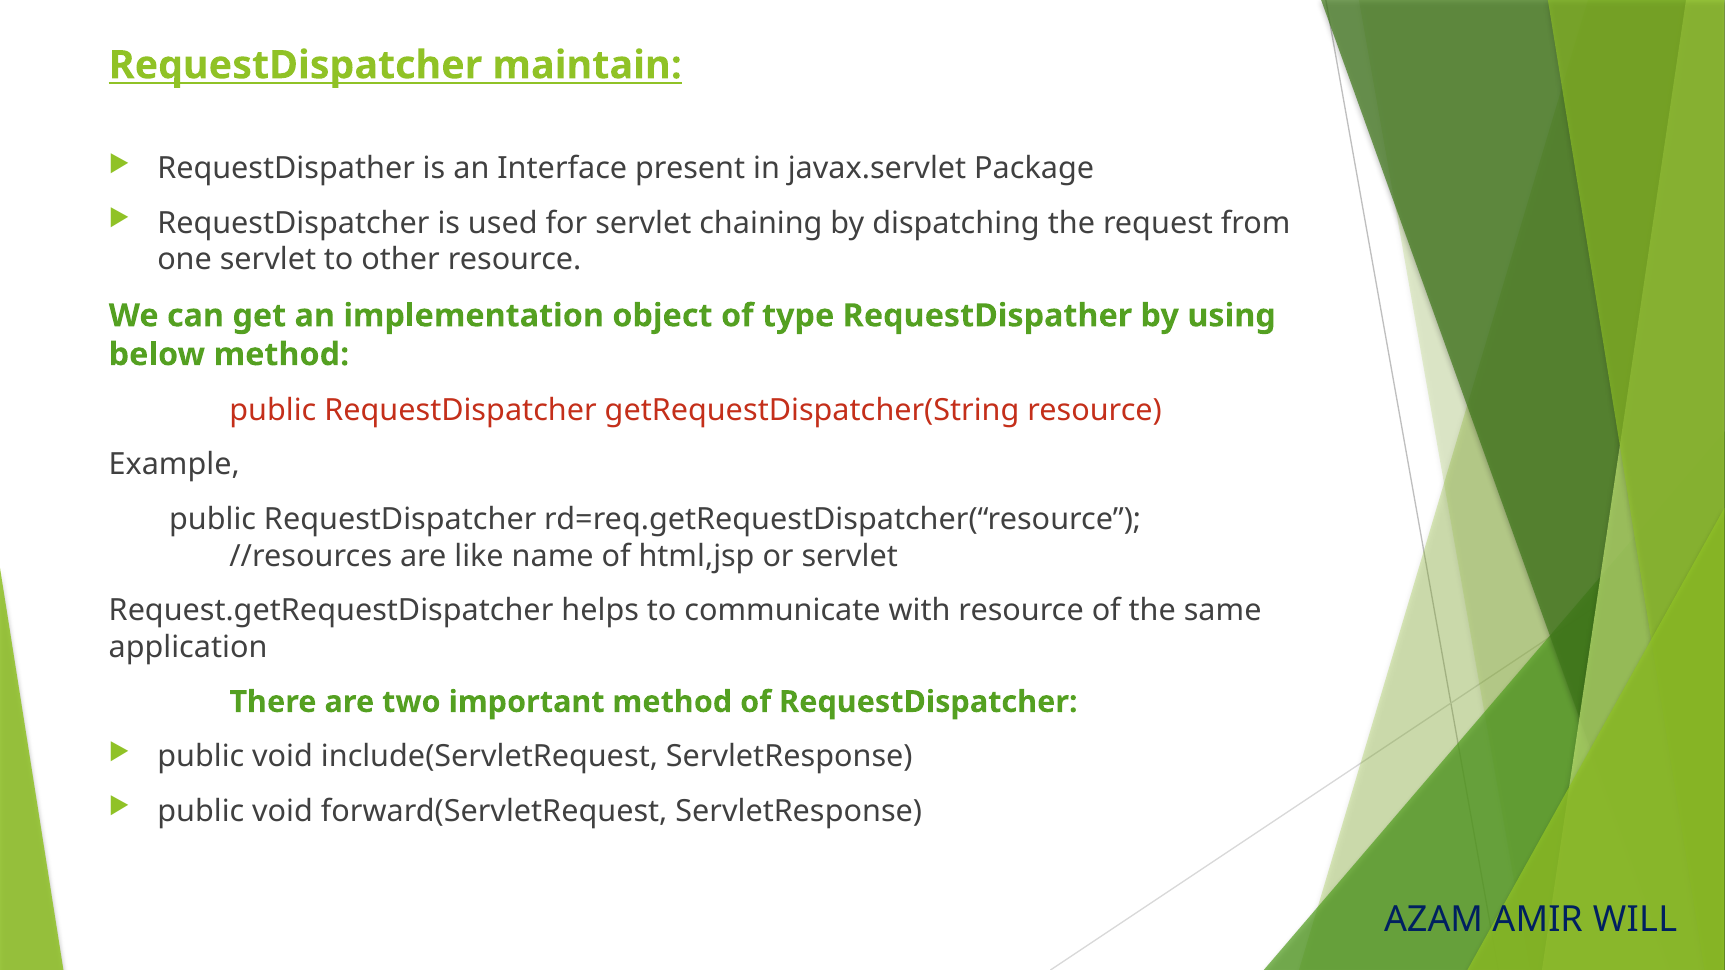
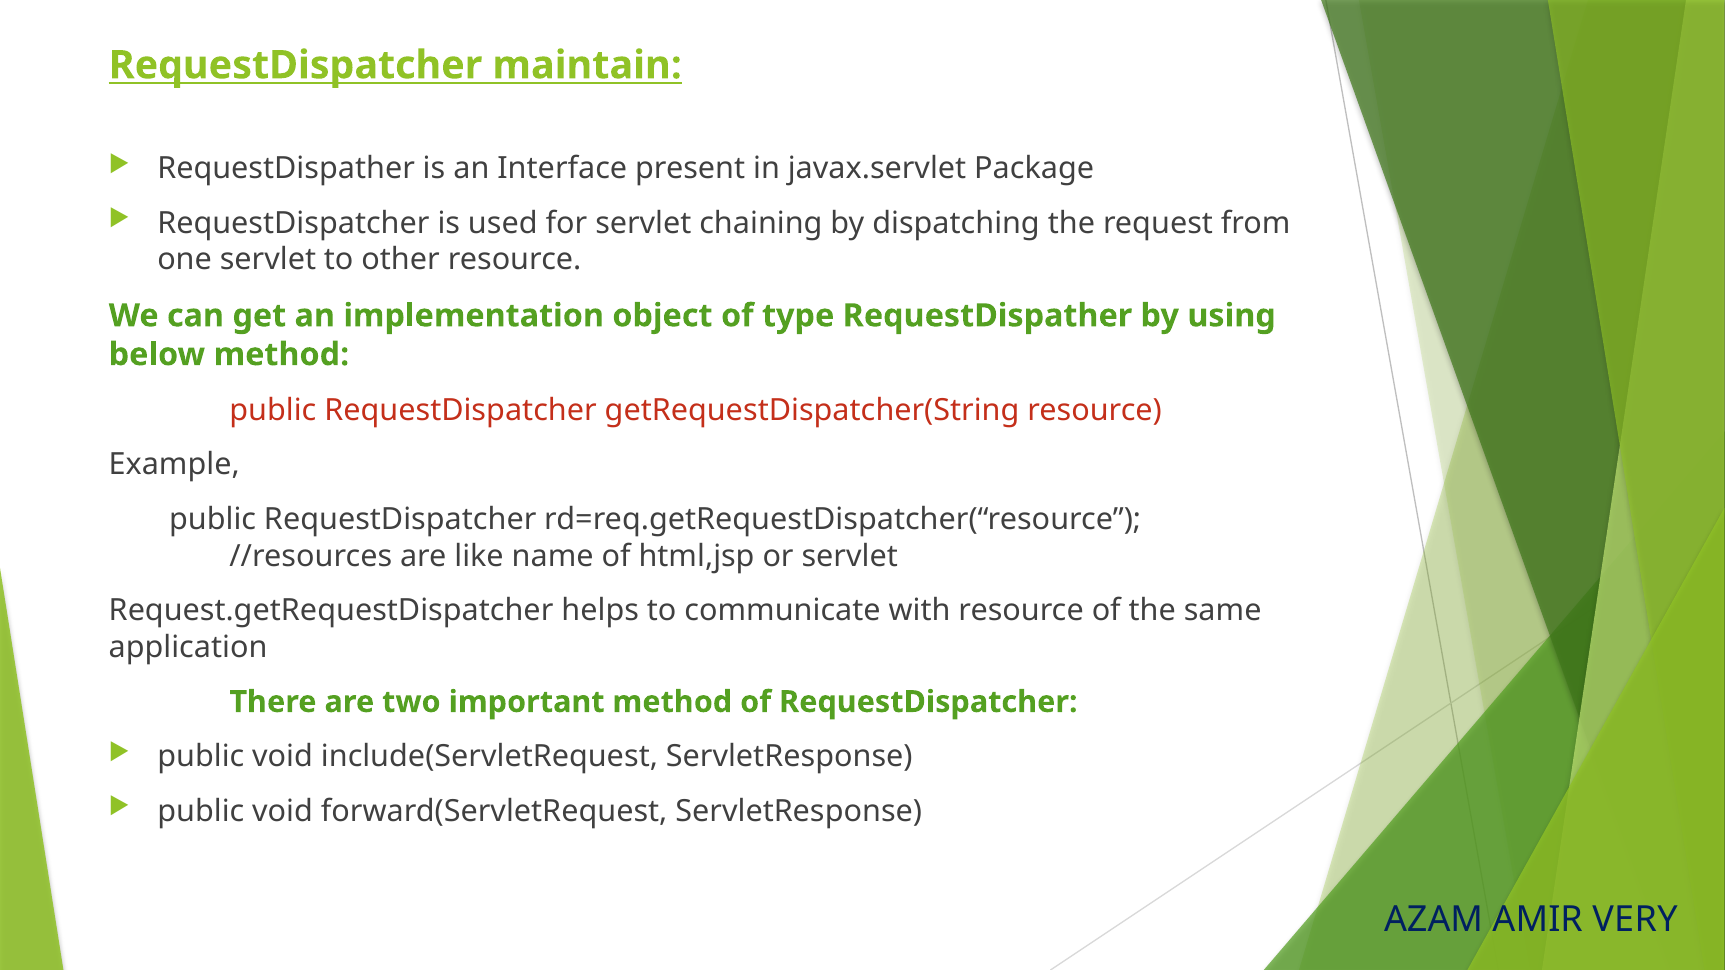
WILL: WILL -> VERY (1635, 920)
